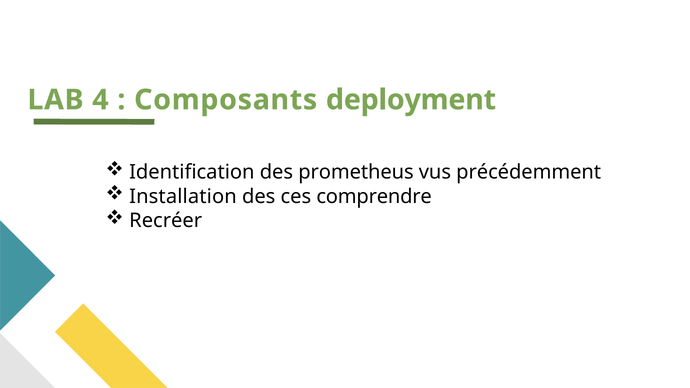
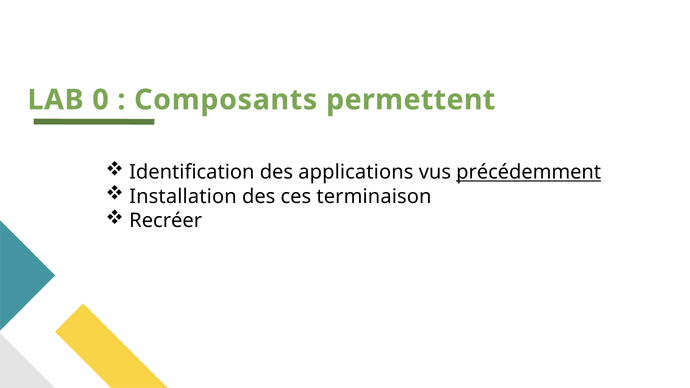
4: 4 -> 0 (100, 100)
deployment: deployment -> permettent (411, 100)
prometheus: prometheus -> applications (356, 172)
précédemment underline: none -> present (529, 172)
comprendre: comprendre -> terminaison (374, 197)
